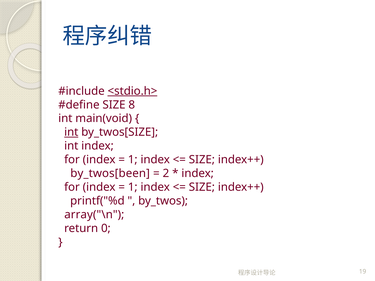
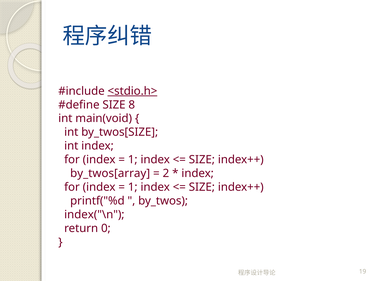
int underline: present -> none (71, 132)
by_twos[been: by_twos[been -> by_twos[array (110, 174)
array("\n: array("\n -> index("\n (94, 215)
